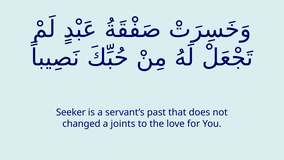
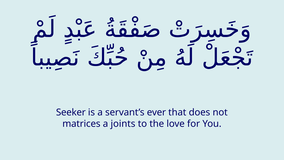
past: past -> ever (156, 112)
changed: changed -> matrices (81, 123)
